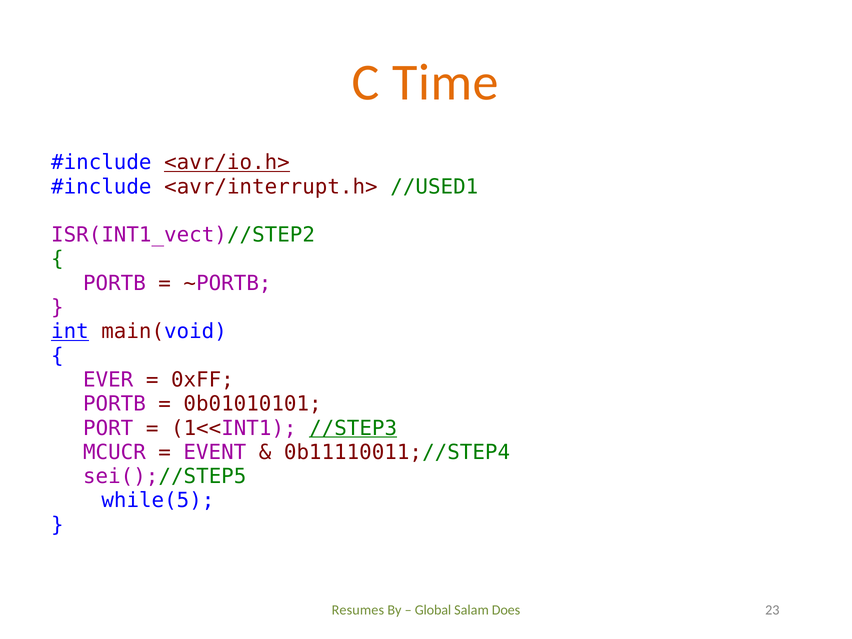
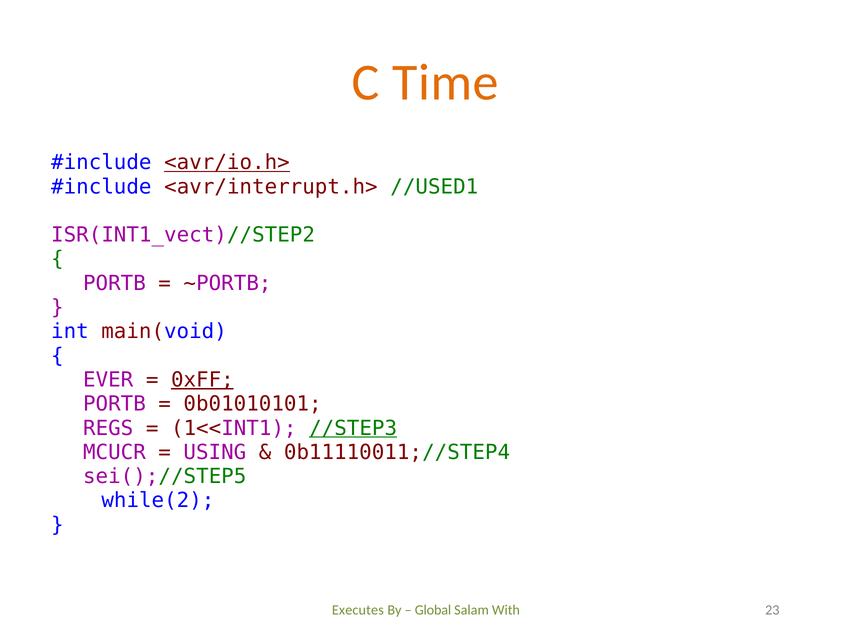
int underline: present -> none (70, 332)
0xFF underline: none -> present (202, 380)
PORT: PORT -> REGS (108, 428)
EVENT: EVENT -> USING (215, 452)
while(5: while(5 -> while(2 (158, 501)
Resumes: Resumes -> Executes (358, 610)
Does: Does -> With (506, 610)
